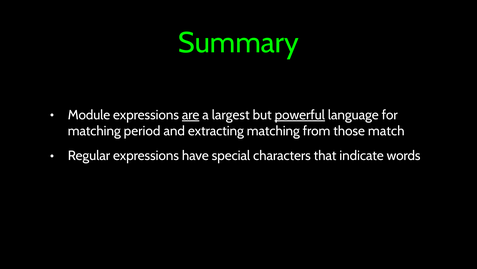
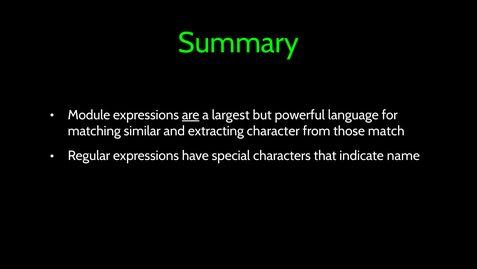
powerful underline: present -> none (300, 115)
period: period -> similar (142, 131)
extracting matching: matching -> character (273, 131)
words: words -> name (403, 155)
